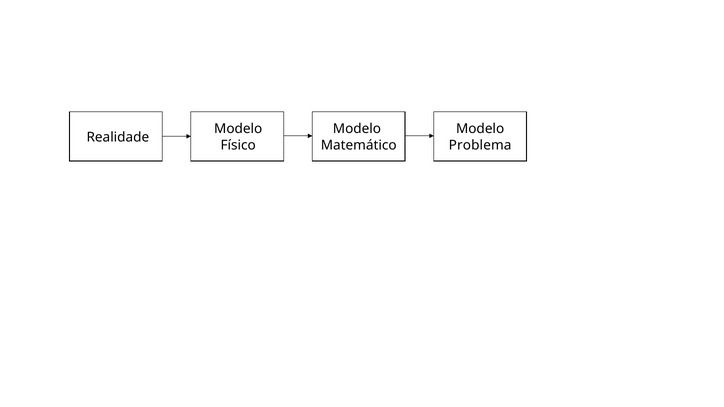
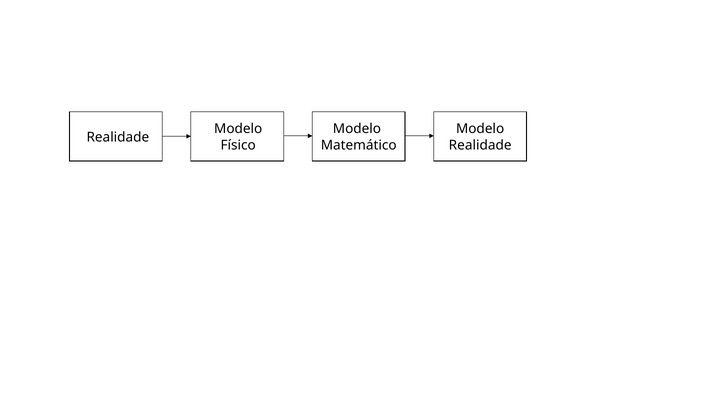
Problema: Problema -> Realidade (480, 145)
